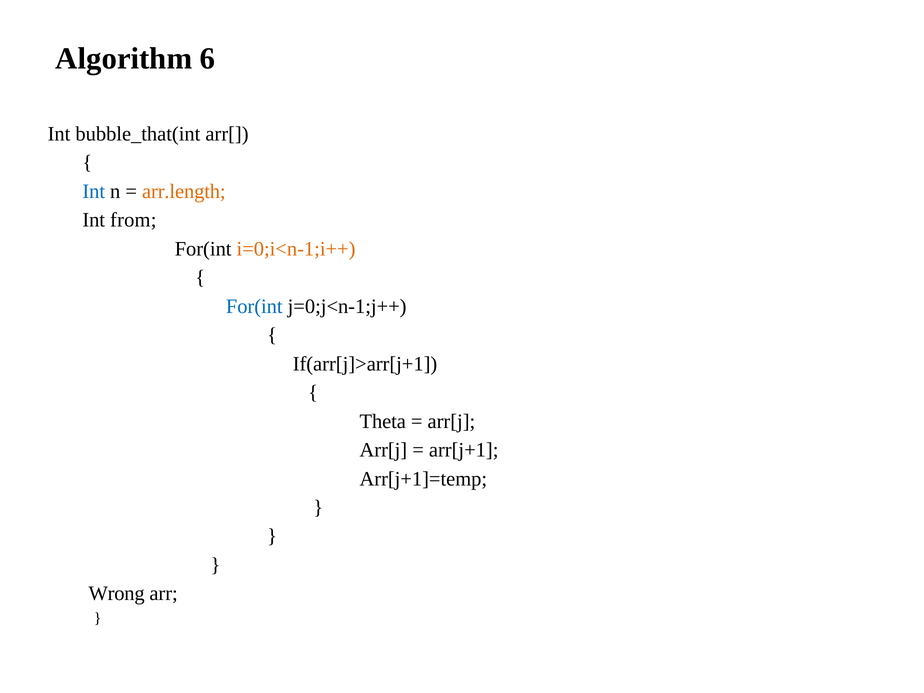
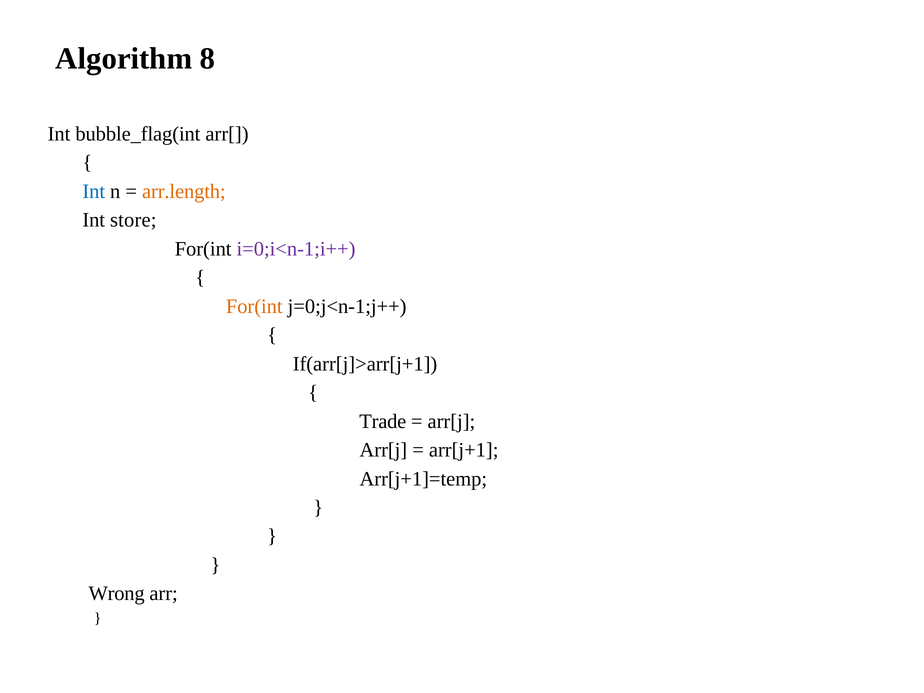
6: 6 -> 8 (208, 58)
bubble_that(int: bubble_that(int -> bubble_flag(int (138, 134)
from: from -> store (133, 220)
i=0;i<n-1;i++ colour: orange -> purple (296, 249)
For(int colour: blue -> orange (254, 306)
Theta: Theta -> Trade (383, 421)
